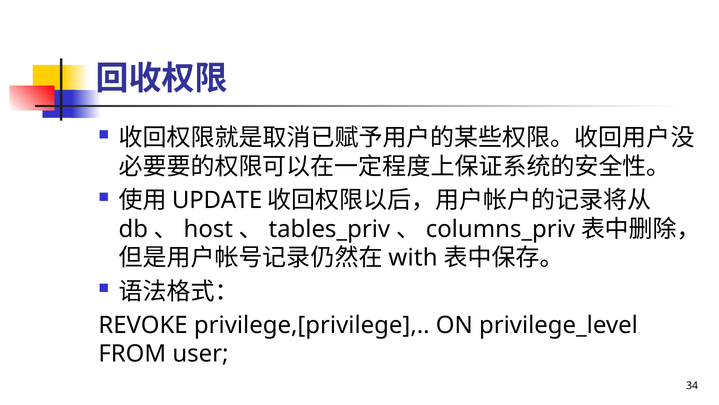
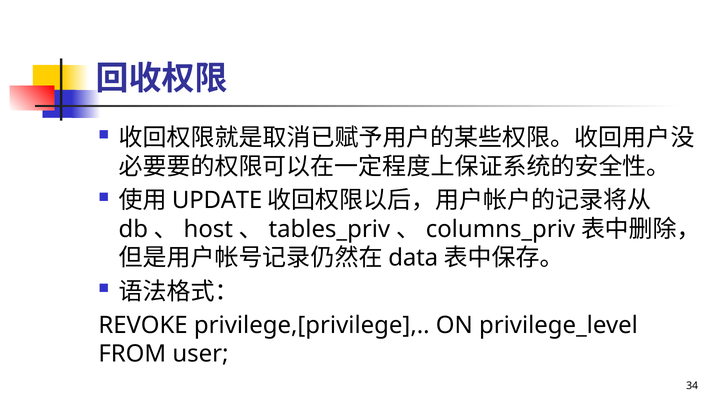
with: with -> data (413, 258)
